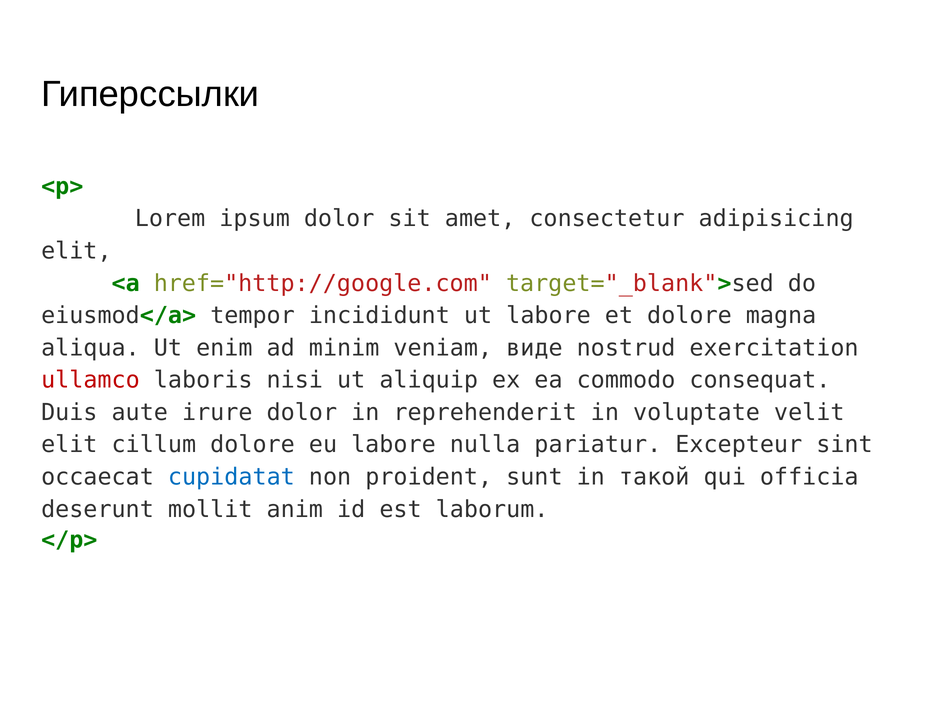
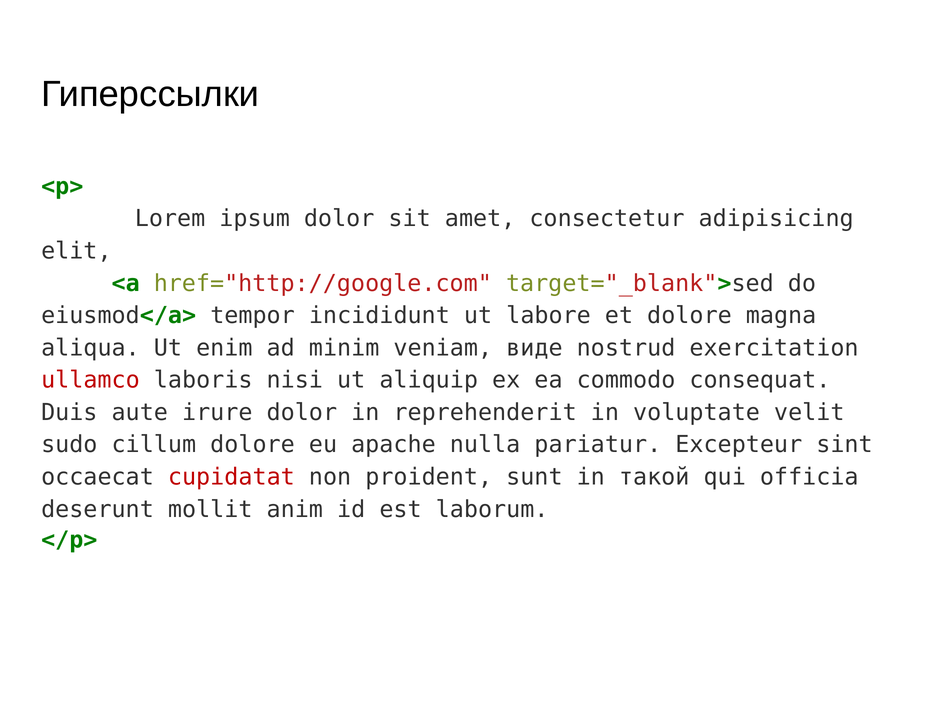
elit: elit -> sudo (69, 445)
eu labore: labore -> apache (393, 445)
cupidatat colour: blue -> red (231, 478)
